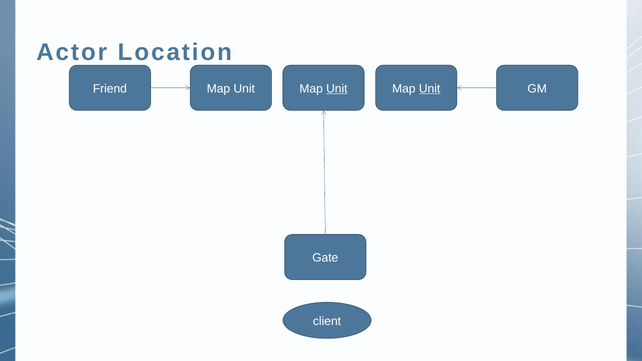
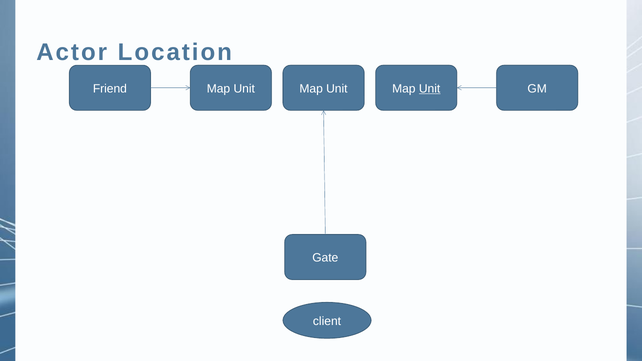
Unit underline: present -> none (337, 89)
